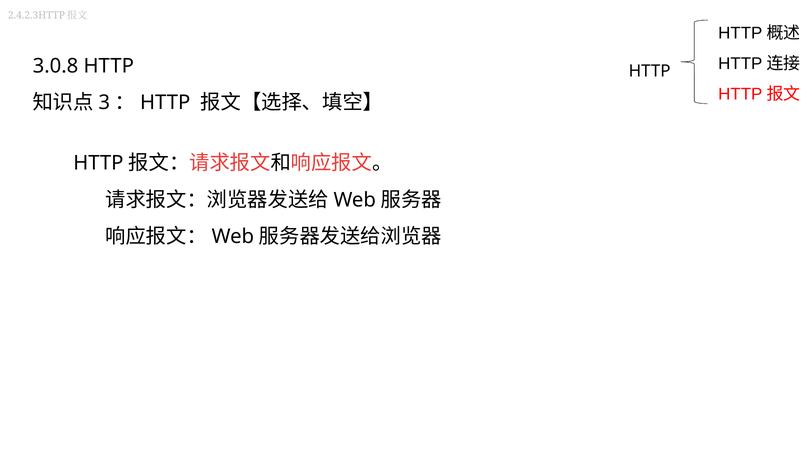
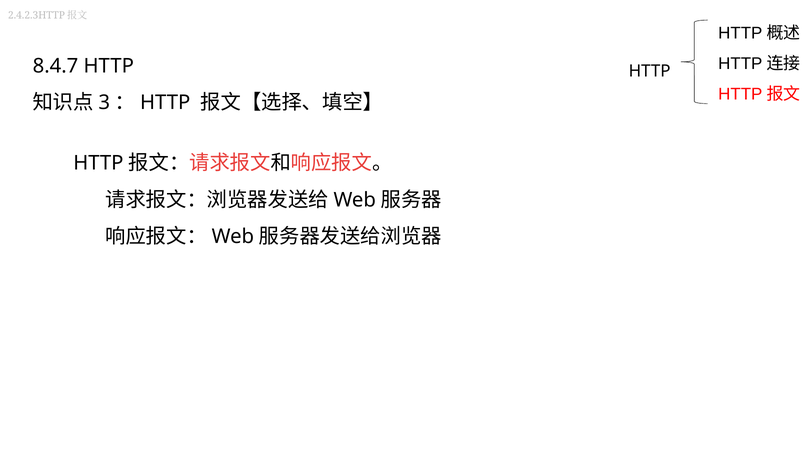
3.0.8: 3.0.8 -> 8.4.7 (56, 66)
